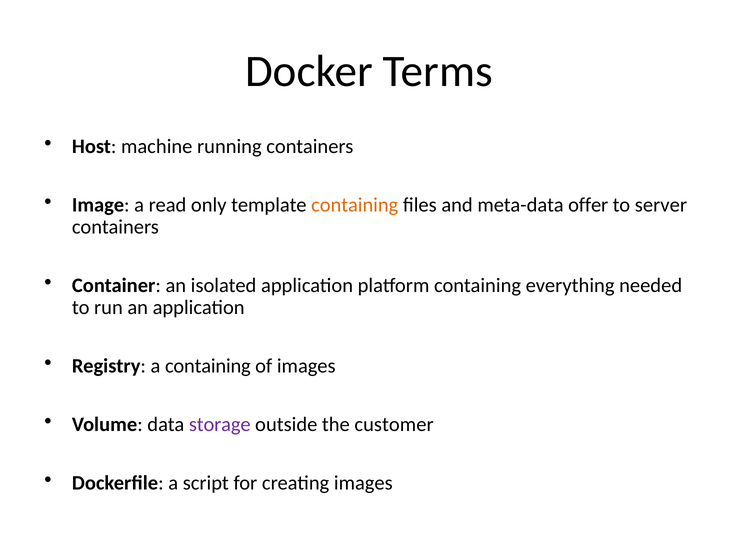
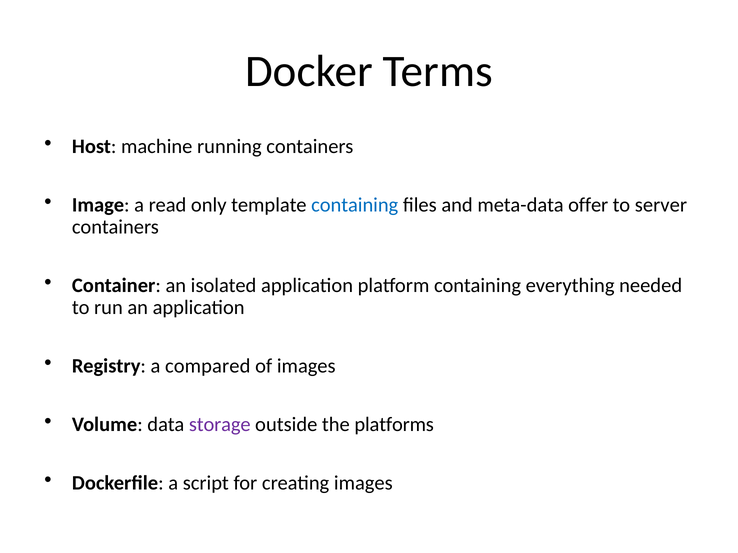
containing colour: orange -> blue (355, 205)
a containing: containing -> compared (208, 367)
customer: customer -> platforms (394, 425)
